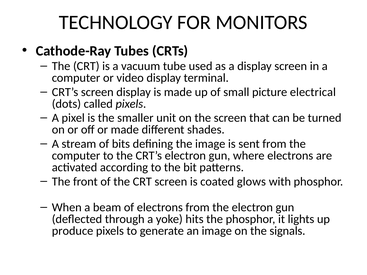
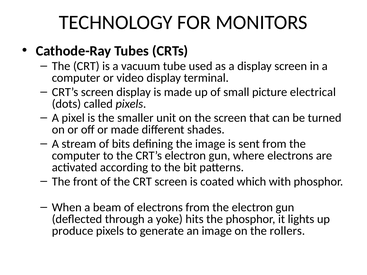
glows: glows -> which (251, 182)
signals: signals -> rollers (287, 231)
